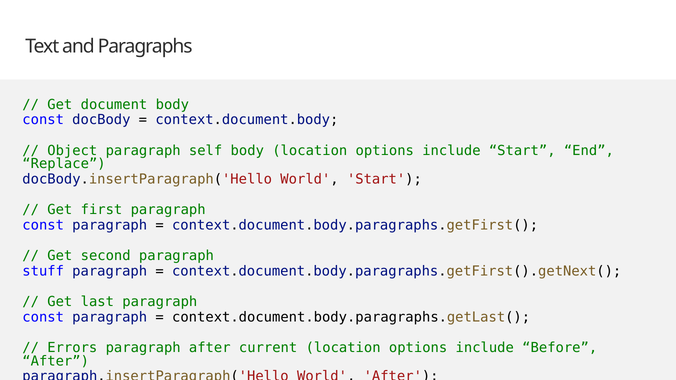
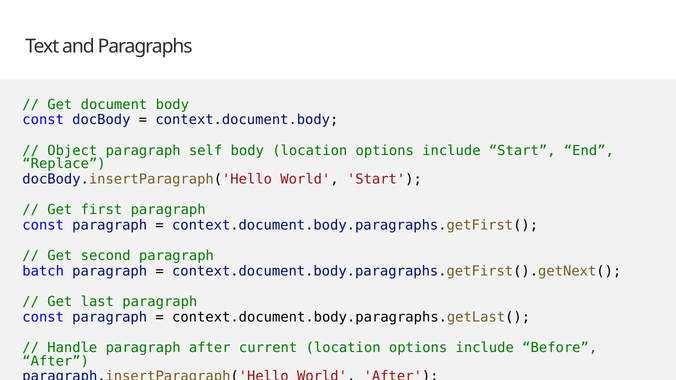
stuff: stuff -> batch (43, 271)
Errors: Errors -> Handle (72, 348)
